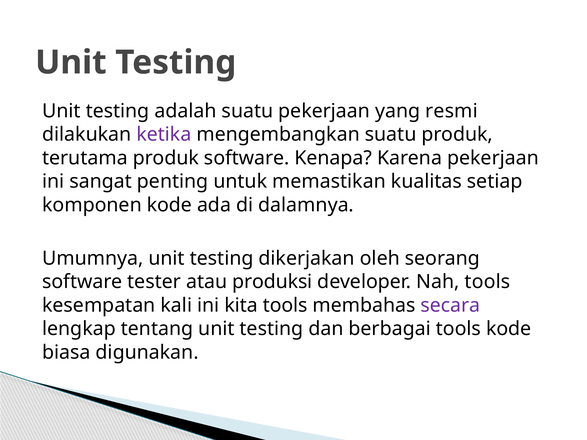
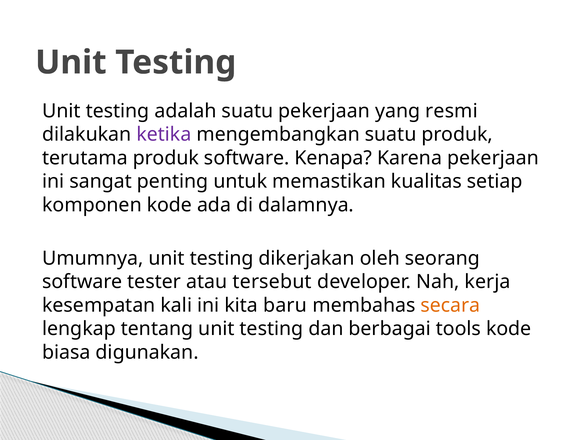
produksi: produksi -> tersebut (272, 282)
Nah tools: tools -> kerja (487, 282)
kita tools: tools -> baru (285, 305)
secara colour: purple -> orange (450, 305)
